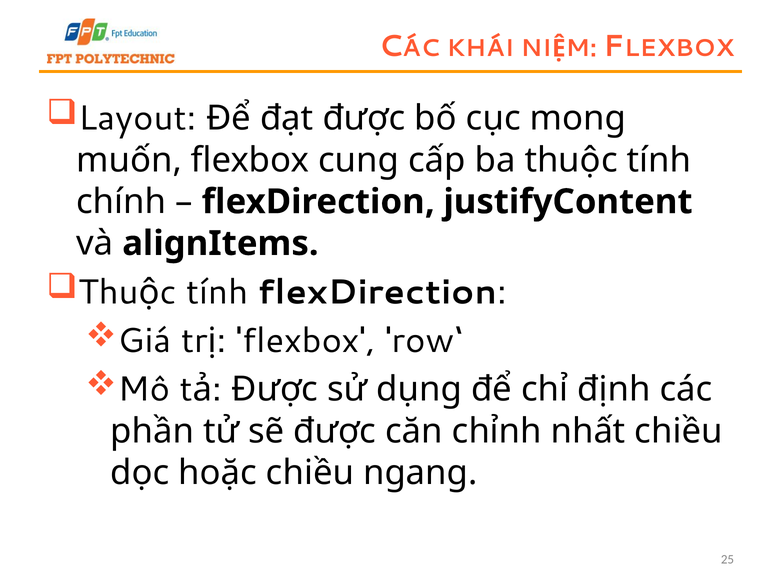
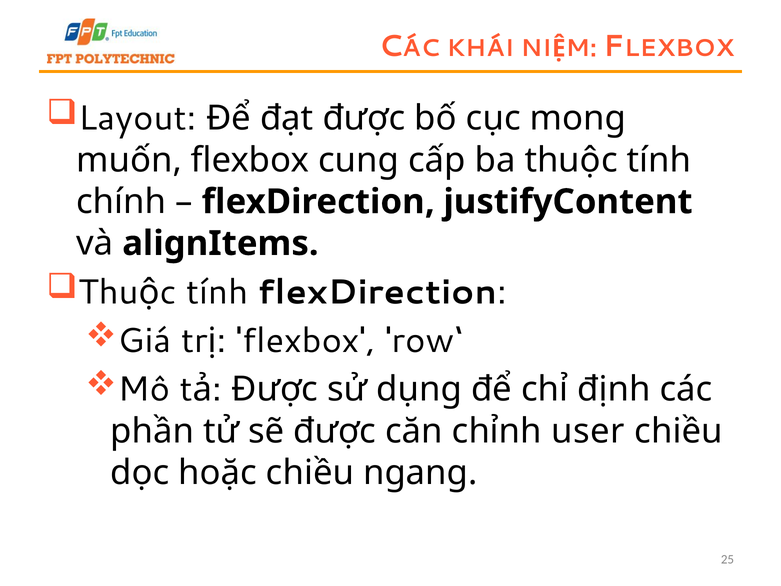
nhất: nhất -> user (588, 431)
